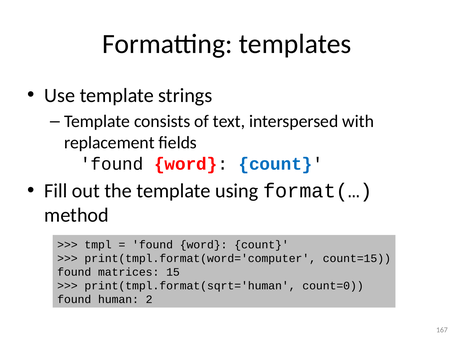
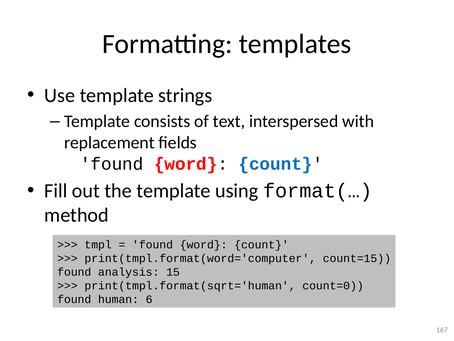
matrices: matrices -> analysis (129, 272)
2: 2 -> 6 (149, 299)
